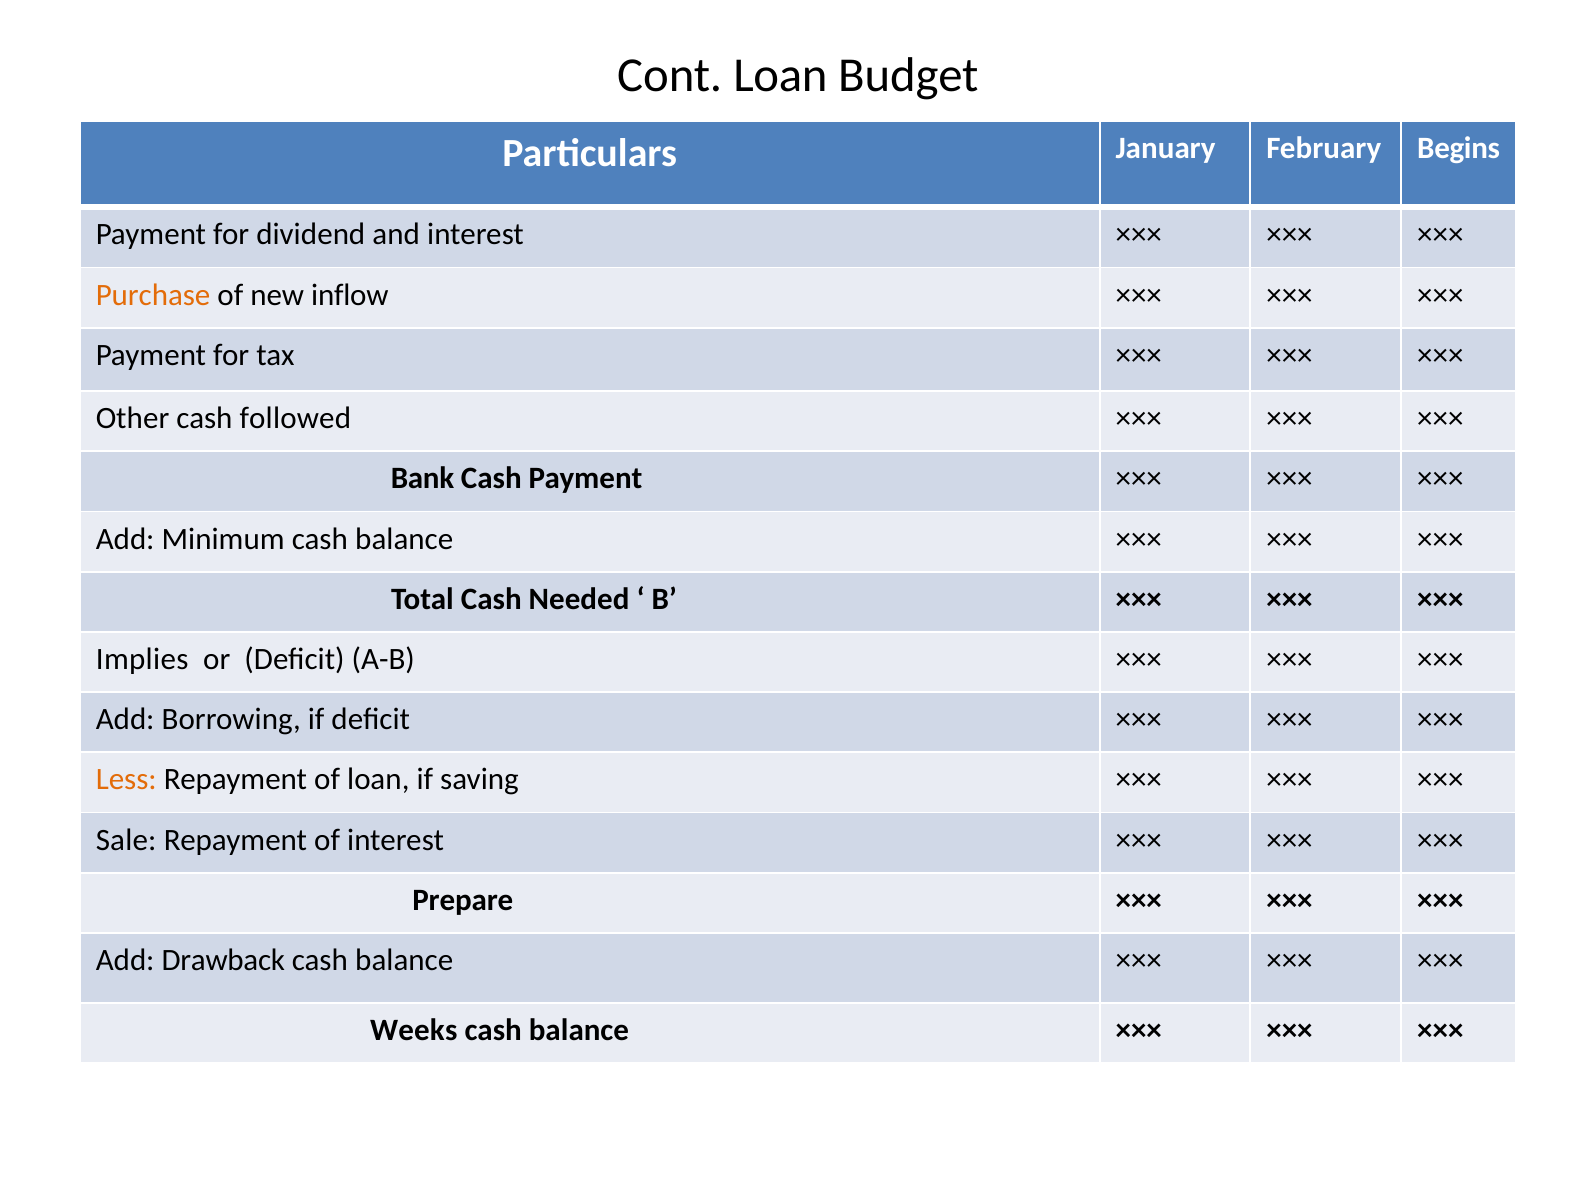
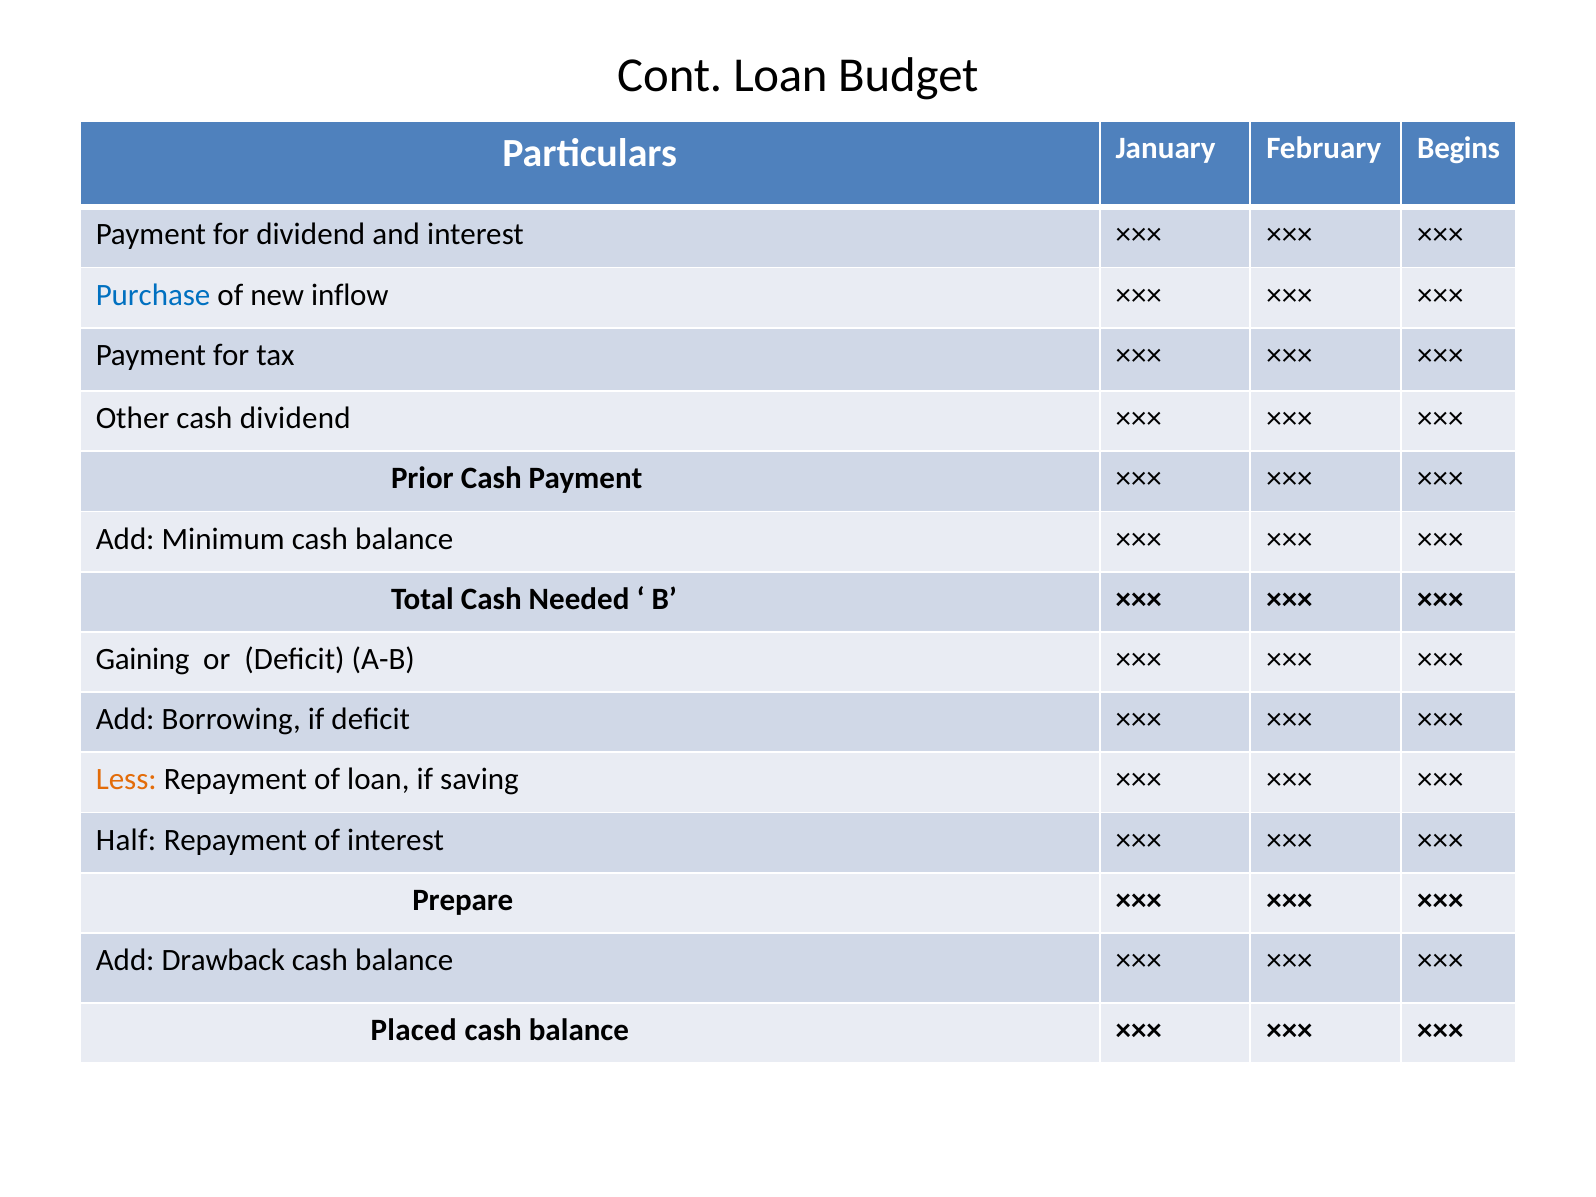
Purchase colour: orange -> blue (153, 295)
cash followed: followed -> dividend (295, 418)
Bank: Bank -> Prior (422, 479)
Implies: Implies -> Gaining (143, 659)
Sale: Sale -> Half (126, 840)
Weeks: Weeks -> Placed (414, 1030)
